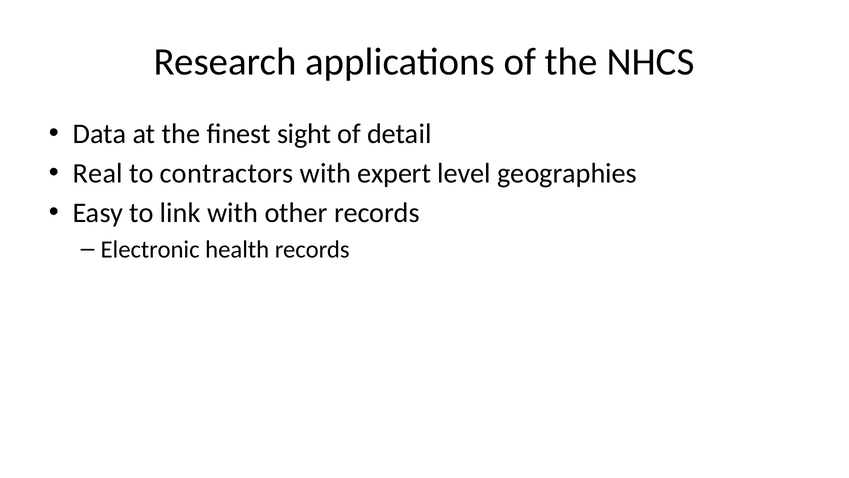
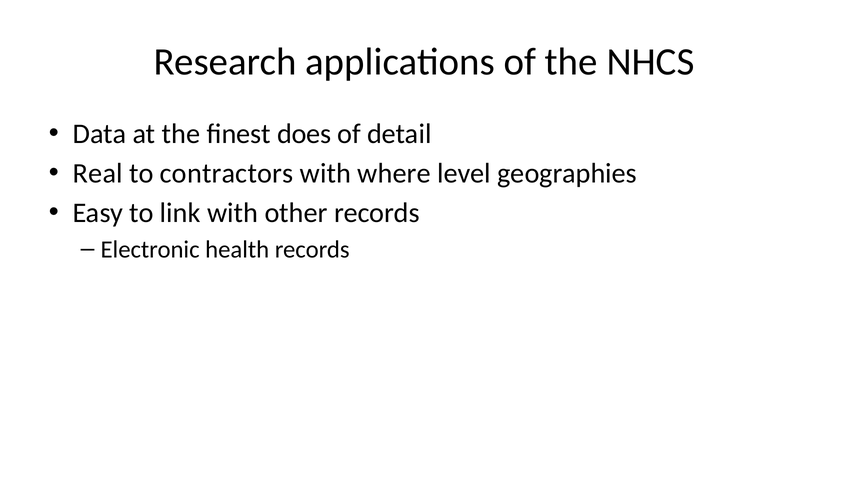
sight: sight -> does (304, 134)
expert: expert -> where (394, 173)
